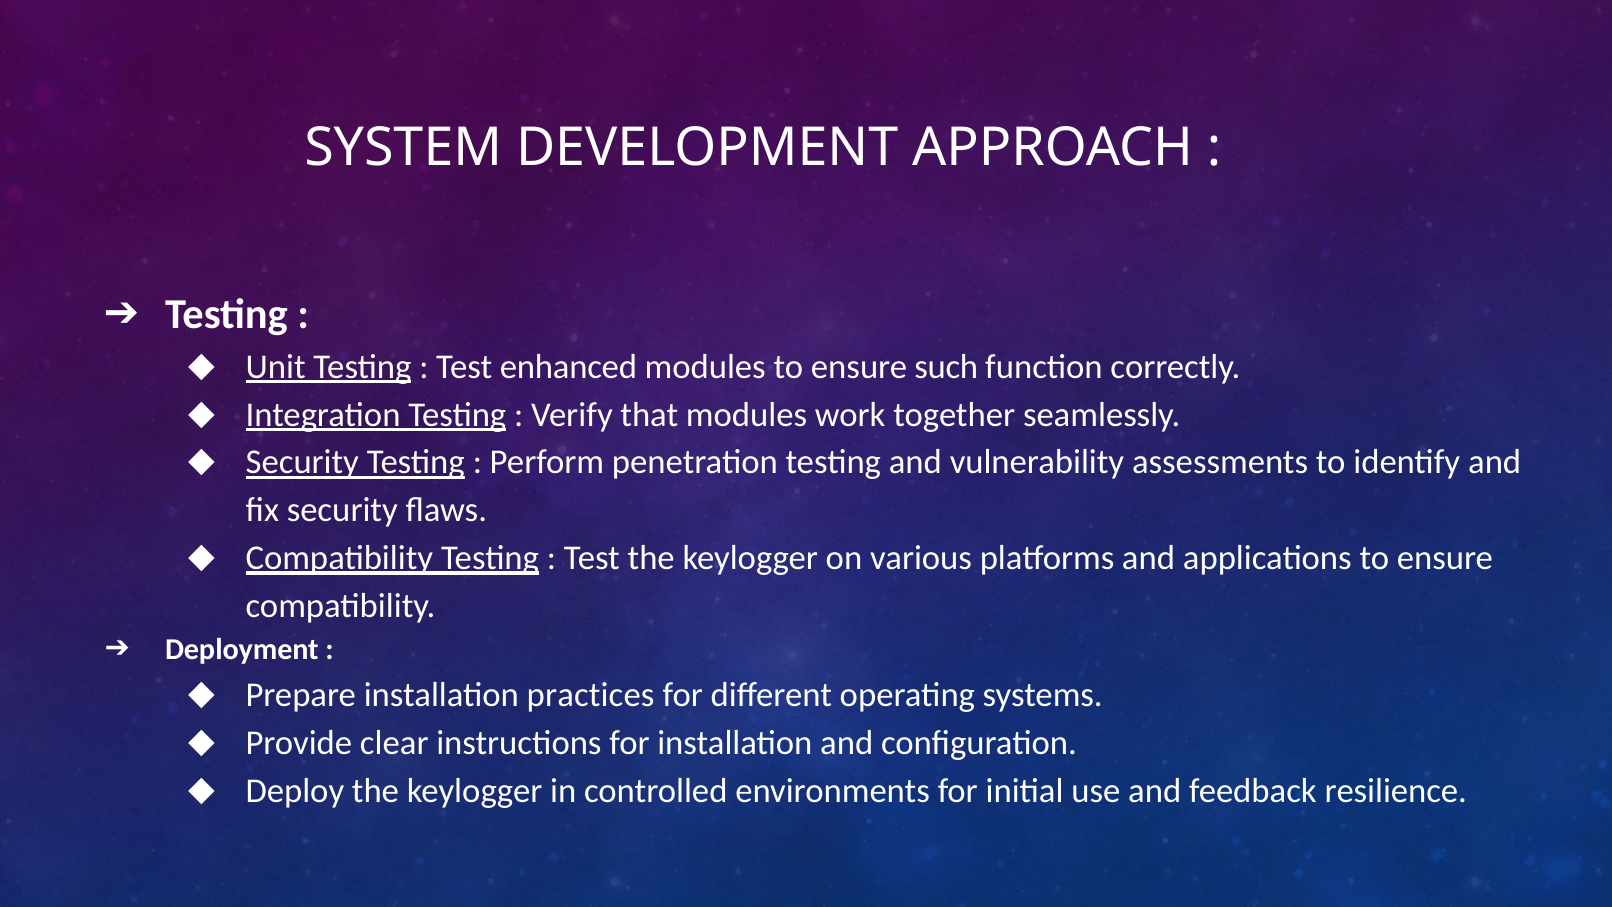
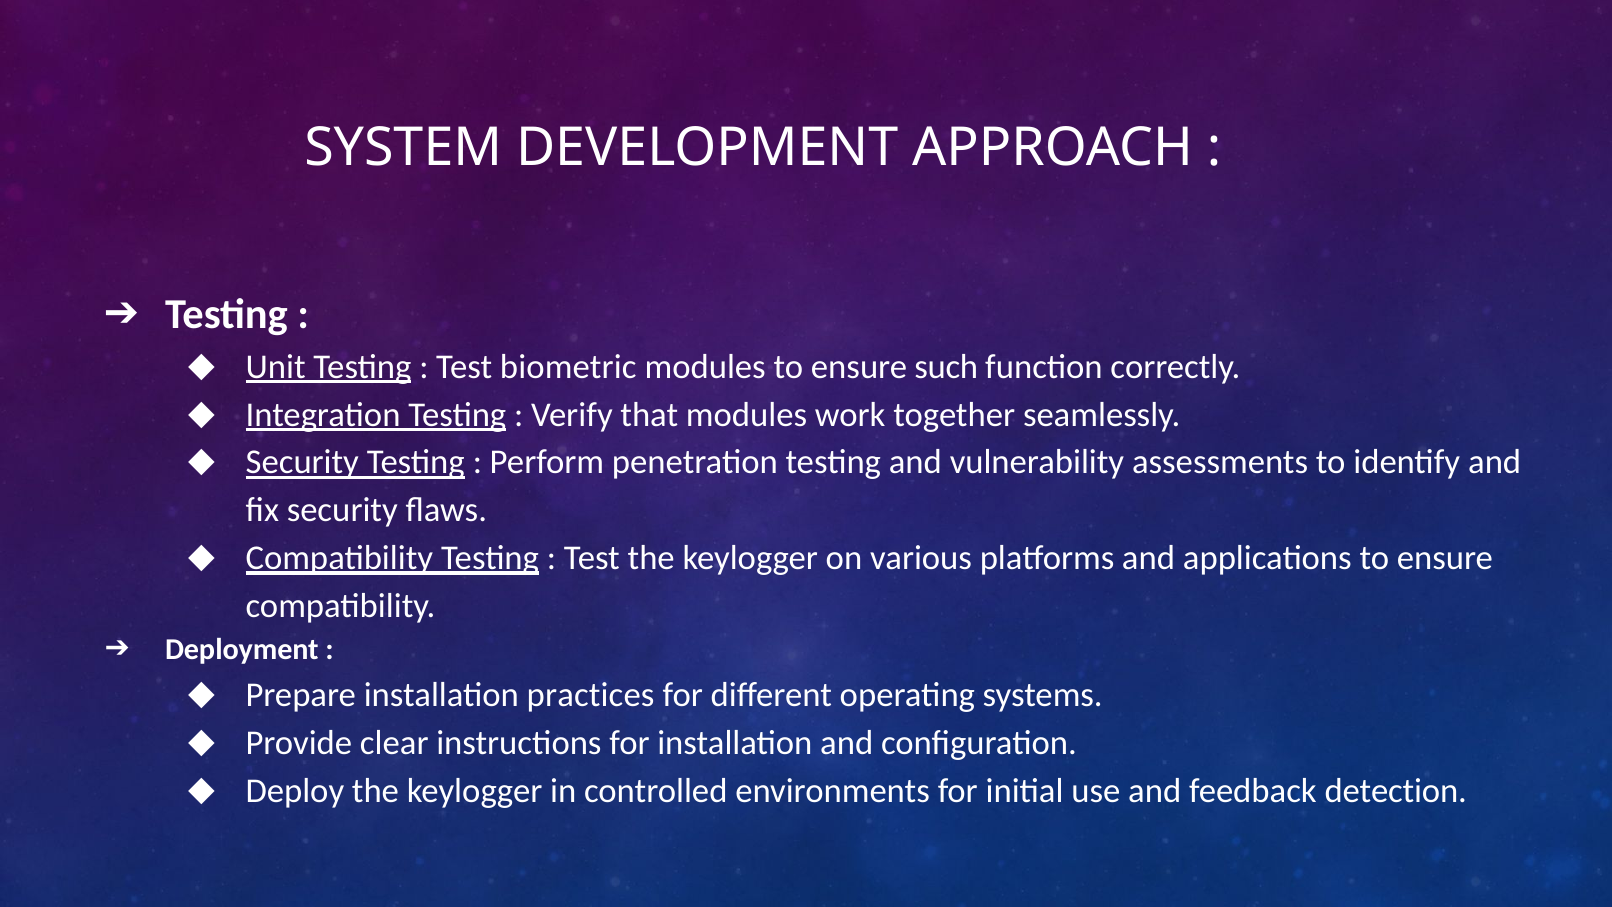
enhanced: enhanced -> biometric (568, 367)
resilience: resilience -> detection (1396, 791)
